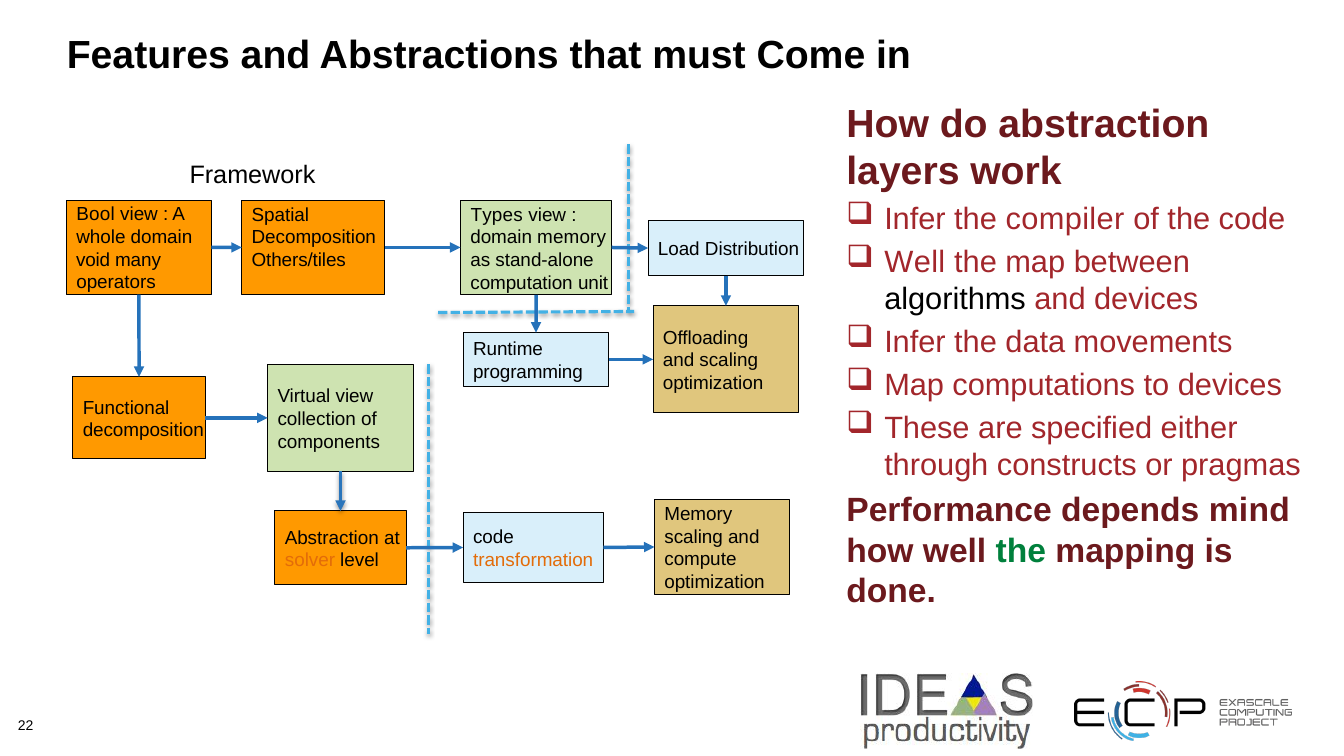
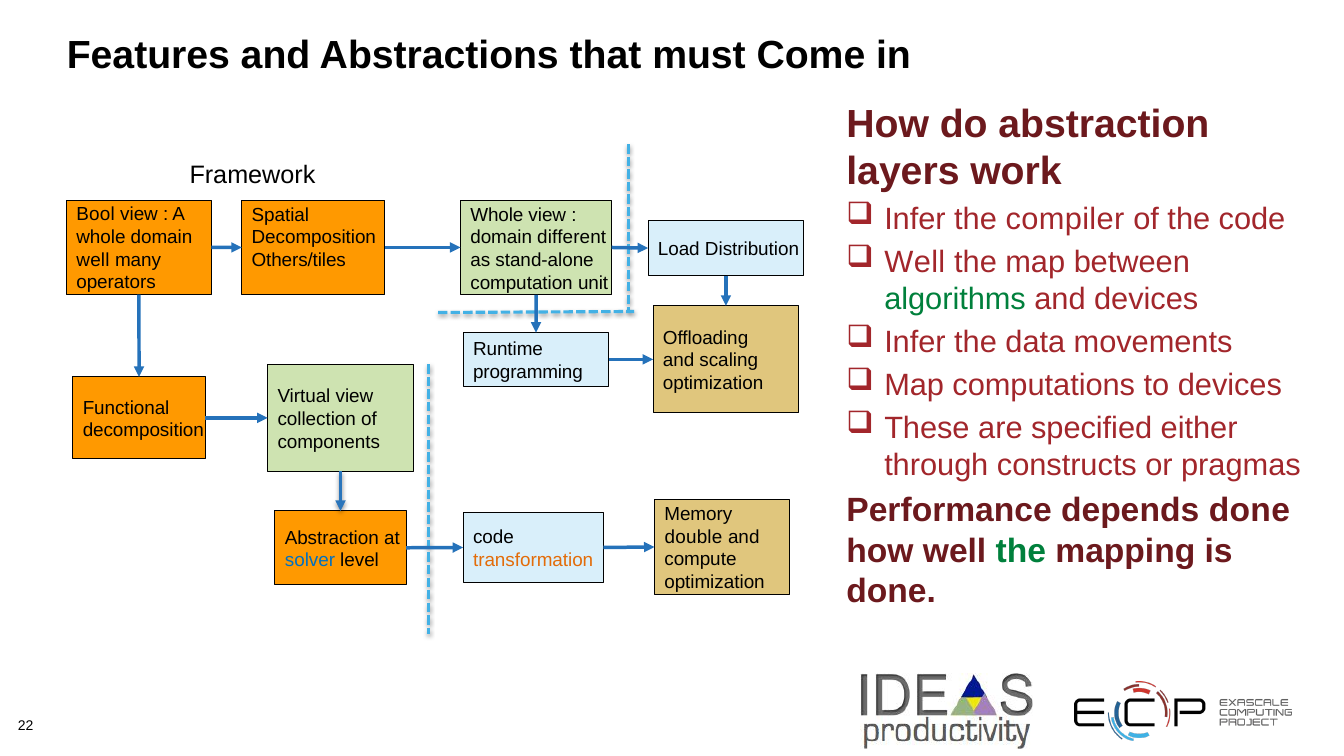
Types: Types -> Whole (497, 215)
domain memory: memory -> different (572, 238)
void: void -> well (93, 260)
algorithms colour: black -> green (955, 299)
depends mind: mind -> done (1249, 511)
scaling: scaling -> double (694, 537)
solver colour: orange -> blue (310, 561)
